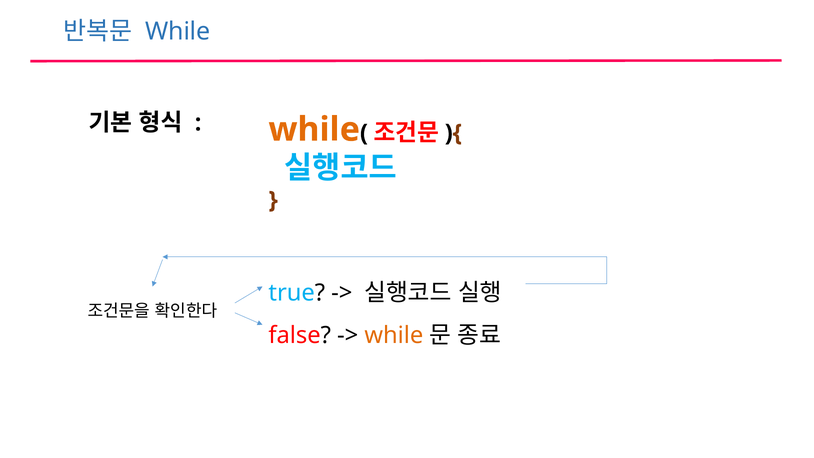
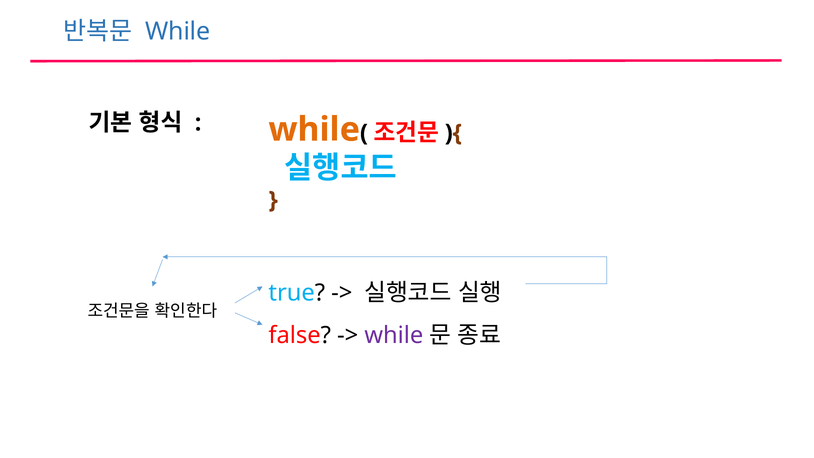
while colour: orange -> purple (394, 335)
